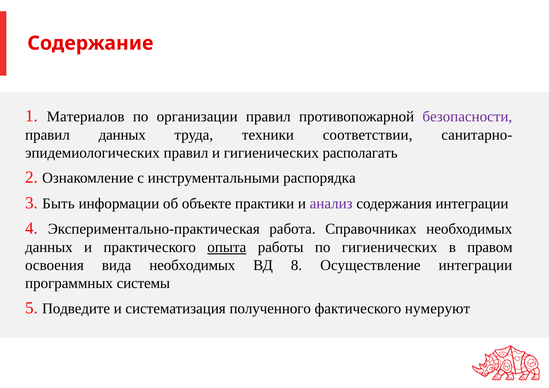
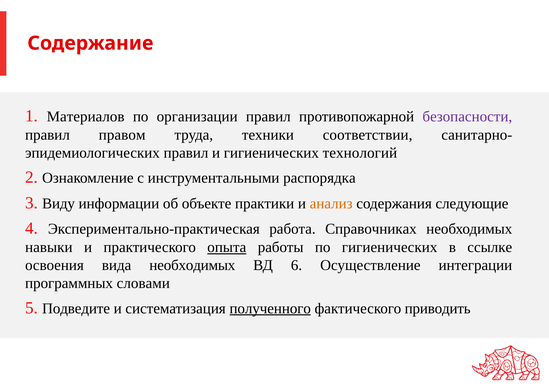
правил данных: данных -> правом (122, 135)
располагать: располагать -> технологий (360, 153)
Быть: Быть -> Виду (59, 204)
анализ colour: purple -> orange (331, 204)
содержания интеграции: интеграции -> следующие (472, 204)
данных: данных -> навыки (49, 247)
правом: правом -> ссылке (490, 247)
8: 8 -> 6 (297, 265)
системы: системы -> словами (143, 283)
полученного underline: none -> present (270, 309)
нумеруют: нумеруют -> приводить (438, 309)
